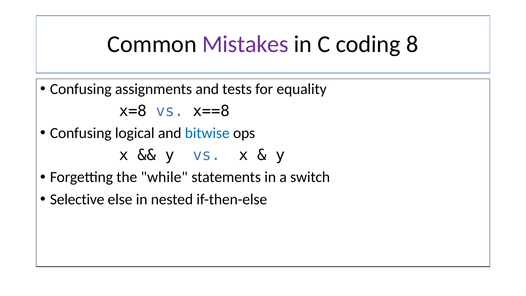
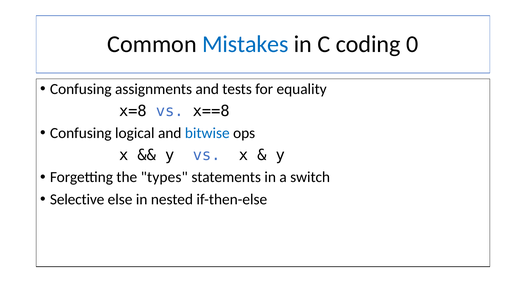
Mistakes colour: purple -> blue (245, 44)
8: 8 -> 0 (412, 44)
while: while -> types (164, 177)
